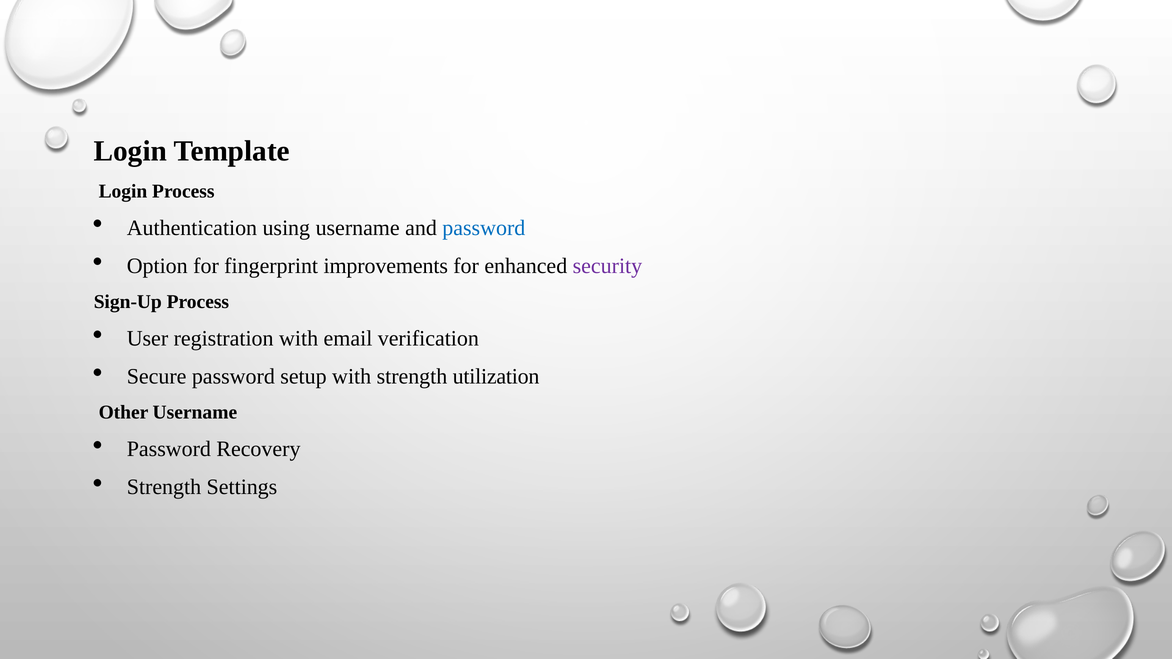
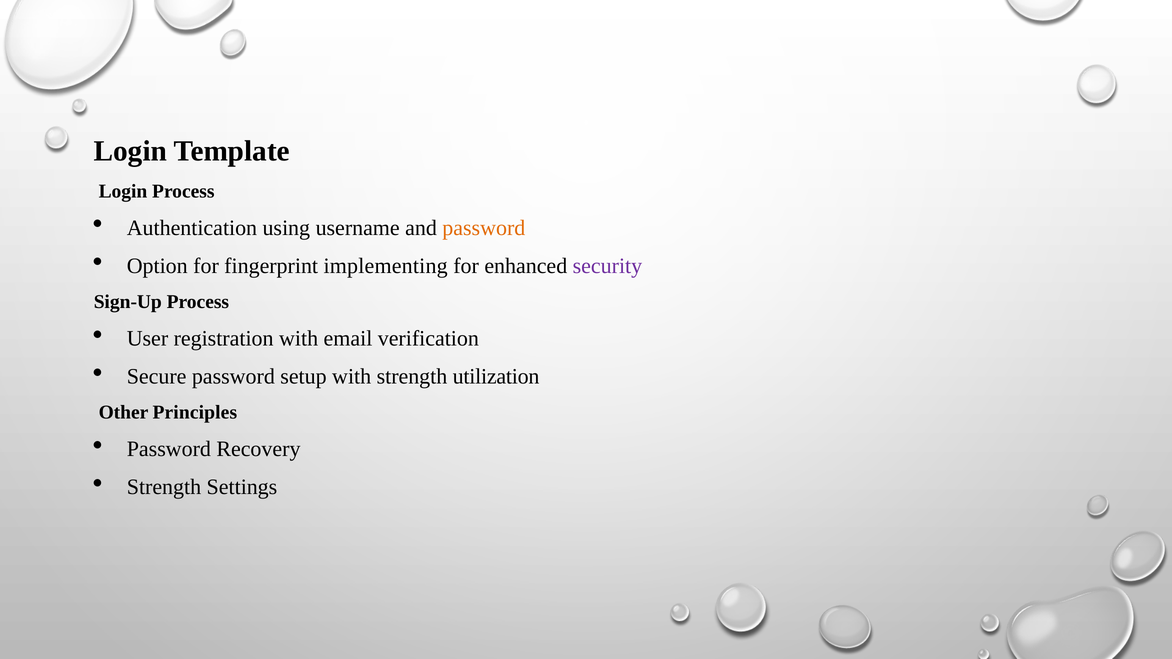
password colour: blue -> orange (484, 228)
improvements: improvements -> implementing (386, 266)
Other Username: Username -> Principles (195, 413)
